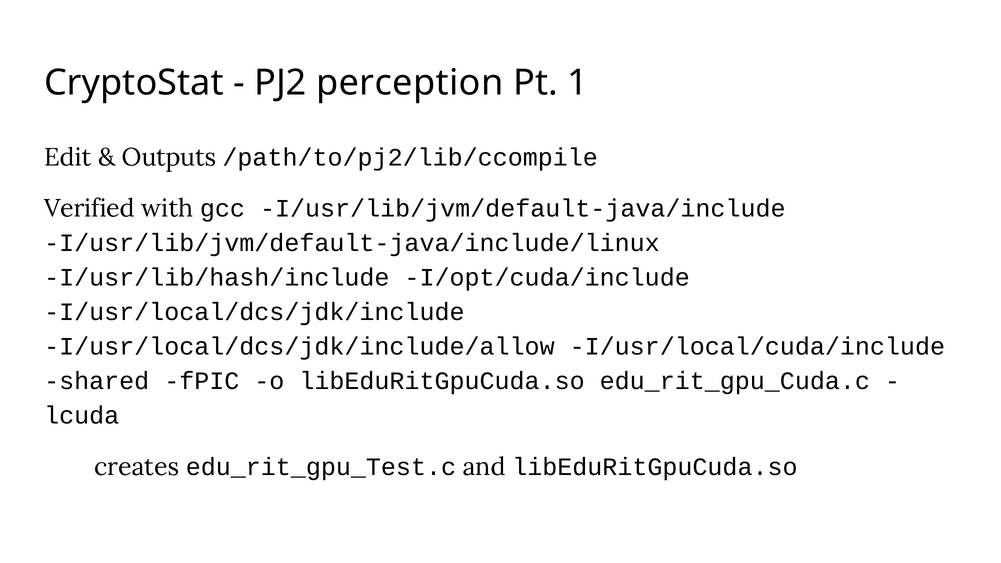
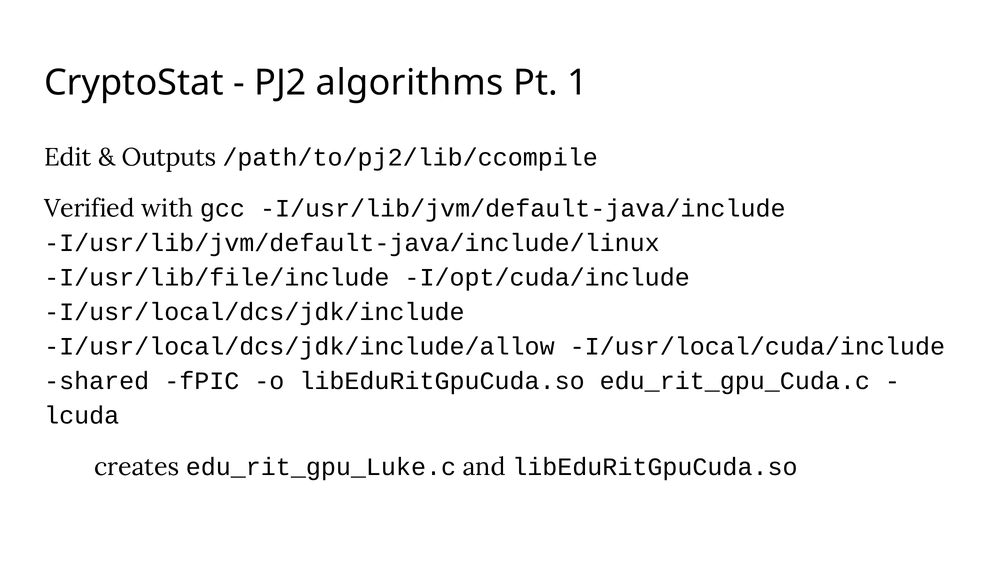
perception: perception -> algorithms (410, 83)
I/usr/lib/hash/include: I/usr/lib/hash/include -> I/usr/lib/file/include (217, 278)
edu_rit_gpu_Test.c: edu_rit_gpu_Test.c -> edu_rit_gpu_Luke.c (321, 467)
